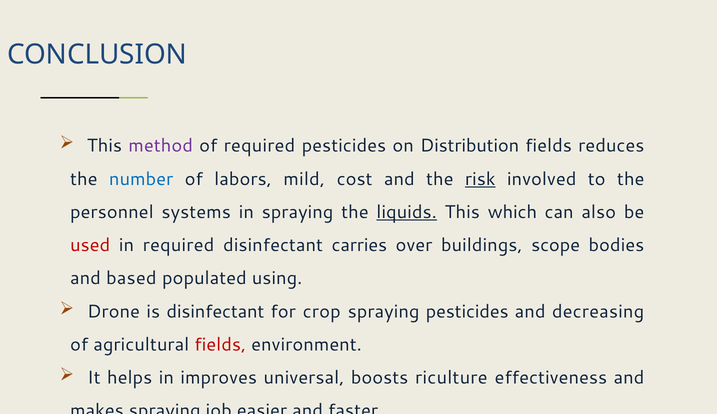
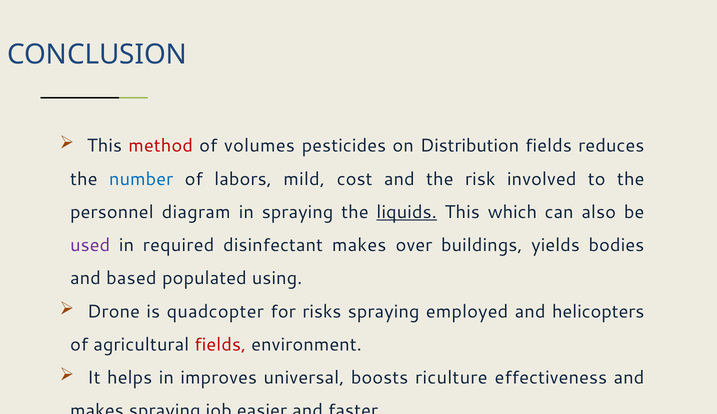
method colour: purple -> red (161, 146)
of required: required -> volumes (259, 146)
risk underline: present -> none (480, 179)
systems: systems -> diagram (196, 212)
used colour: red -> purple (90, 245)
disinfectant carries: carries -> makes (359, 245)
scope: scope -> yields (556, 245)
is disinfectant: disinfectant -> quadcopter (215, 311)
crop: crop -> risks (322, 311)
spraying pesticides: pesticides -> employed (467, 311)
decreasing: decreasing -> helicopters (598, 311)
